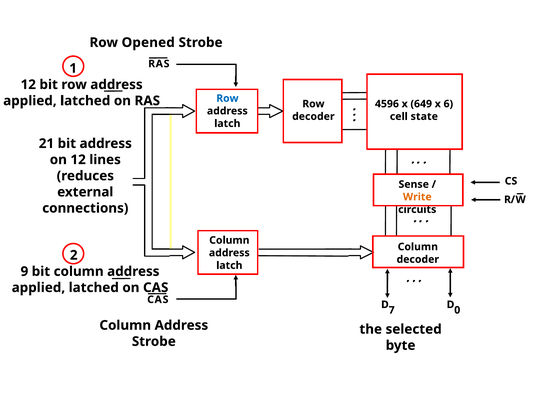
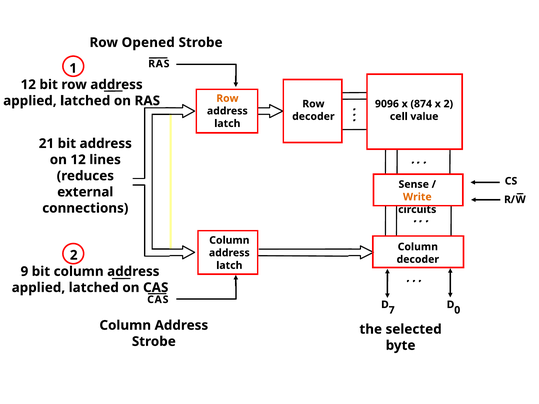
Row colour: blue -> orange (227, 98)
4596: 4596 -> 9096 (387, 104)
649: 649 -> 874 (421, 104)
x 6: 6 -> 2 (448, 104)
state: state -> value (424, 117)
